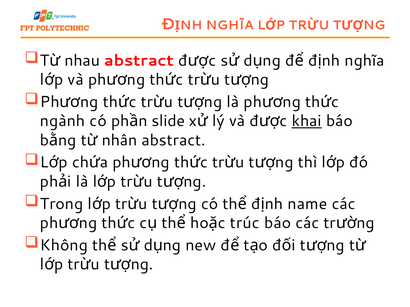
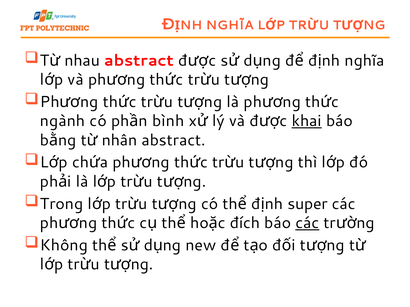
slide: slide -> bình (168, 121)
name: name -> super (308, 204)
trúc: trúc -> đích (245, 223)
các underline: none -> present (307, 223)
